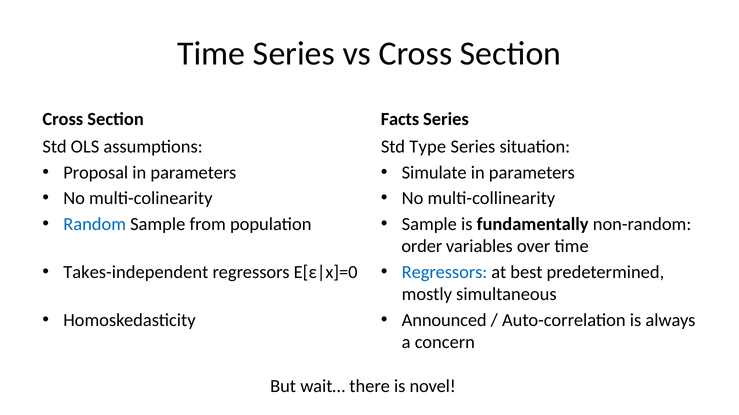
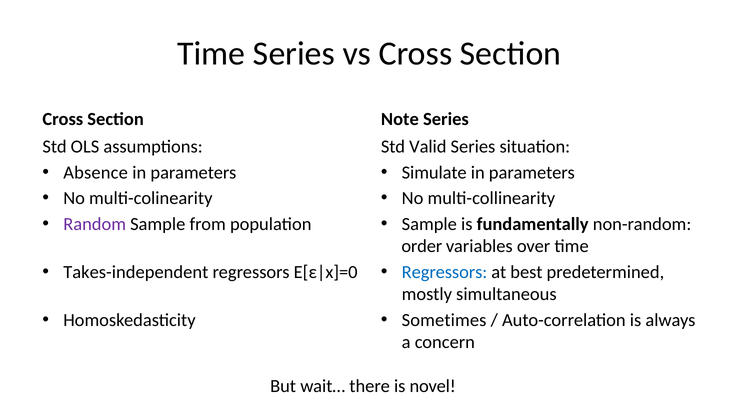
Facts: Facts -> Note (400, 119)
Type: Type -> Valid (428, 147)
Proposal: Proposal -> Absence (96, 173)
Random colour: blue -> purple (95, 225)
Announced: Announced -> Sometimes (444, 321)
